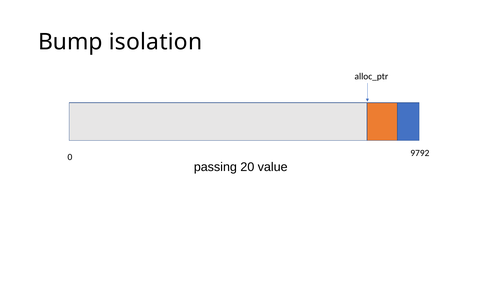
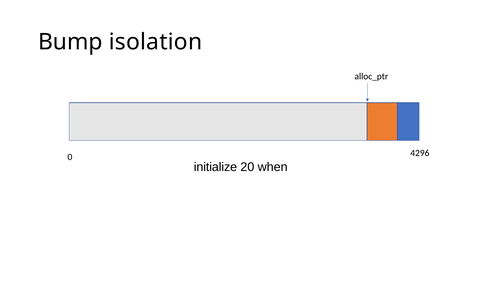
9792: 9792 -> 4296 (420, 153)
passing: passing -> initialize (215, 167)
value: value -> when (273, 167)
